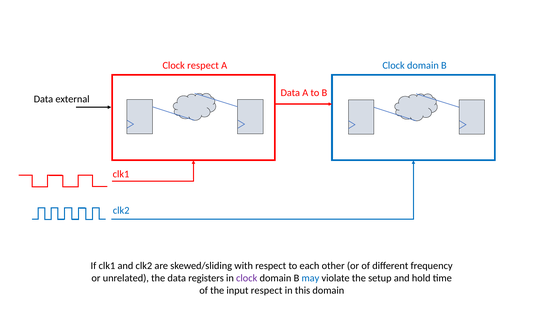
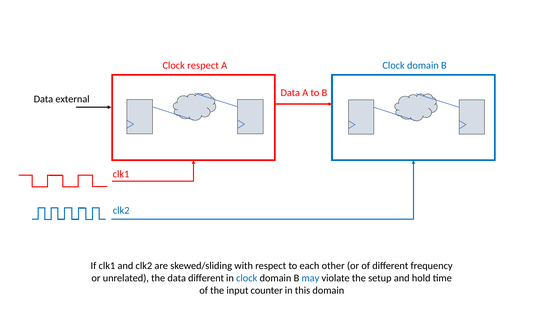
data registers: registers -> different (206, 278)
clock colour: purple -> blue (247, 278)
input respect: respect -> counter (267, 290)
